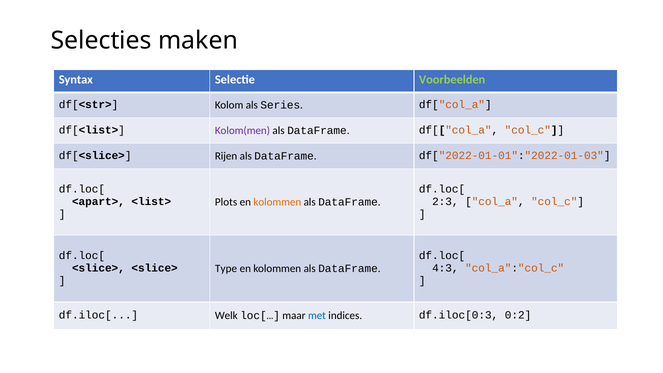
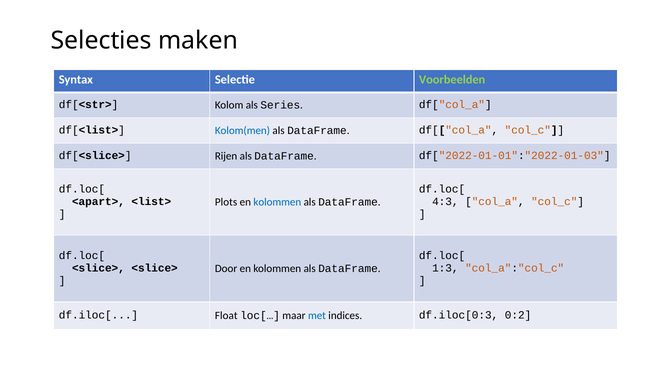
Kolom(men colour: purple -> blue (242, 131)
2:3: 2:3 -> 4:3 (445, 201)
kolommen colour: orange -> blue (277, 202)
4:3: 4:3 -> 1:3 (445, 268)
Type: Type -> Door (226, 269)
Welk: Welk -> Float (226, 316)
